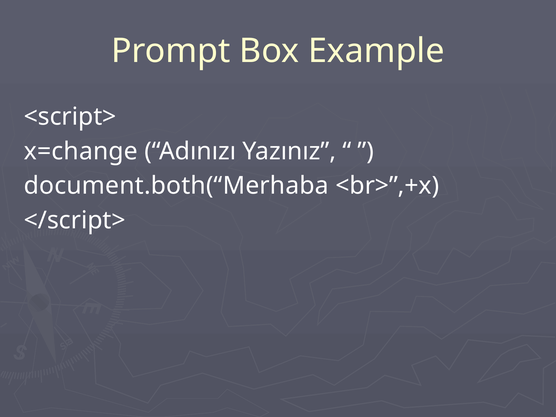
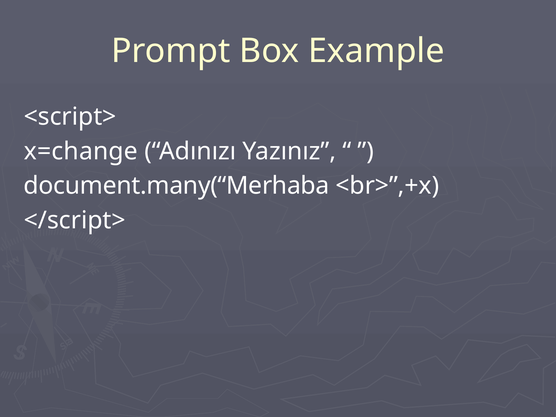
document.both(“Merhaba: document.both(“Merhaba -> document.many(“Merhaba (177, 186)
